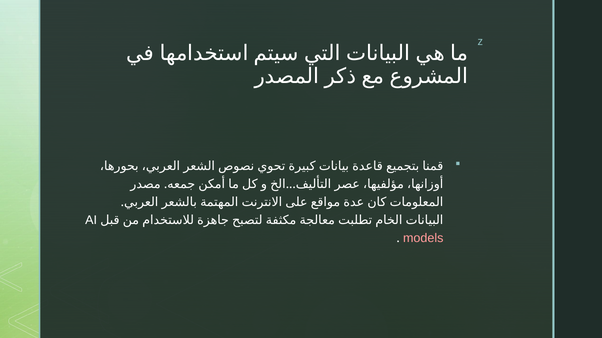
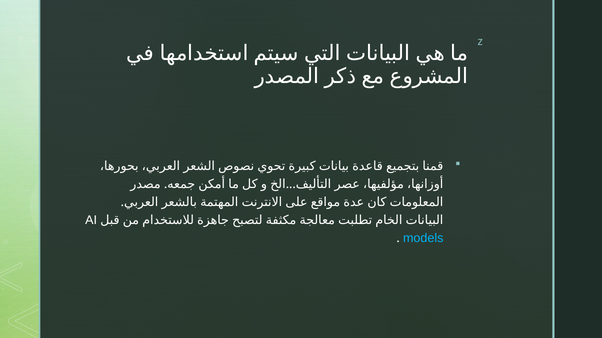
models colour: pink -> light blue (423, 239)
